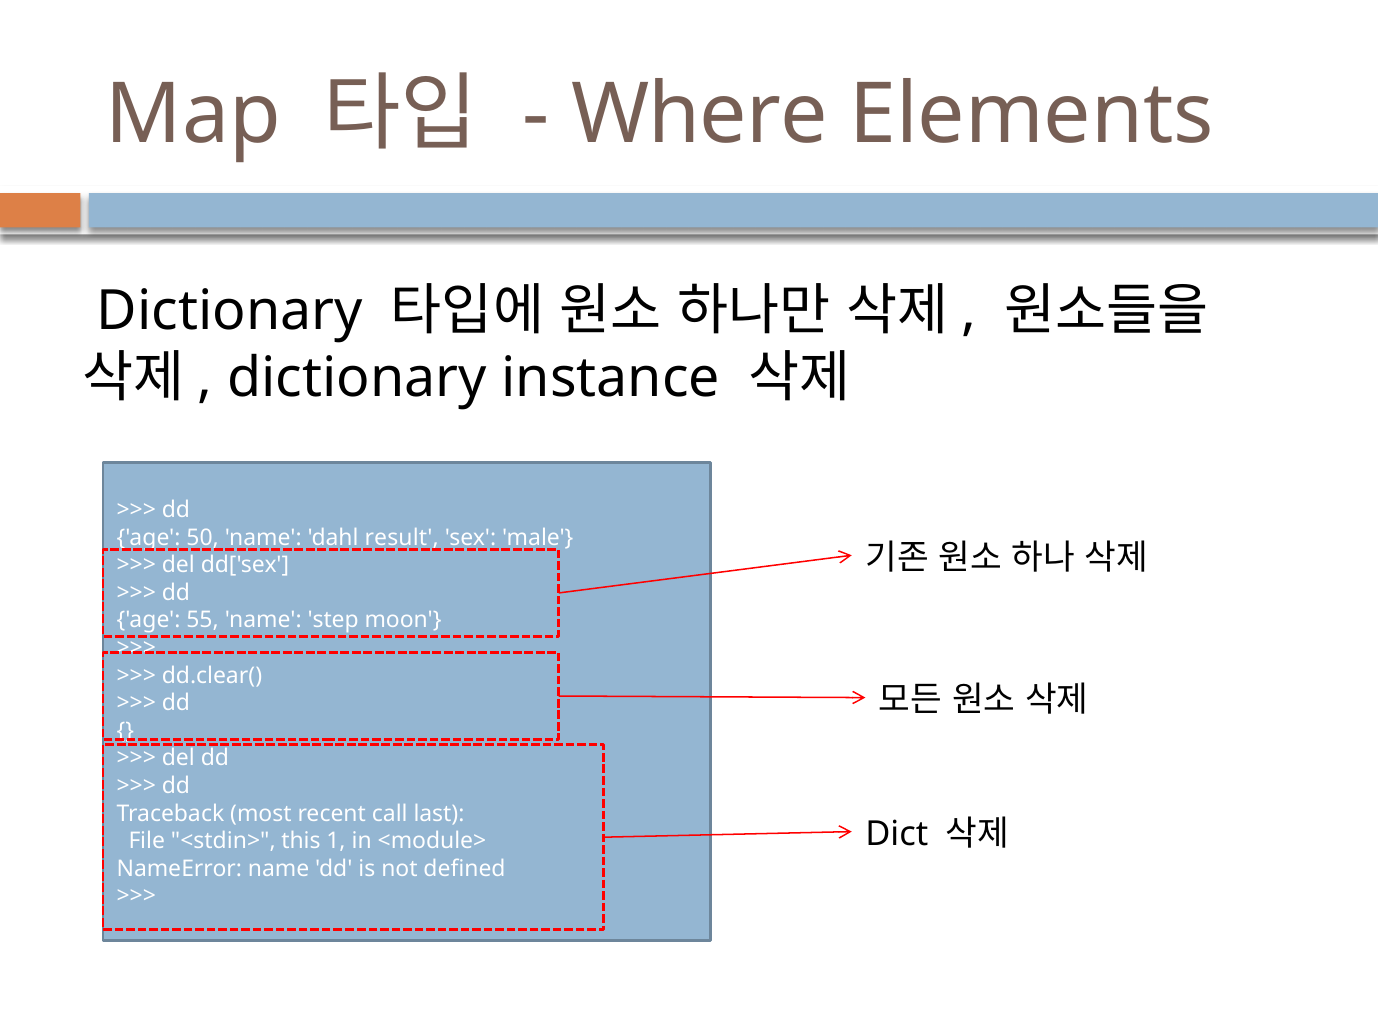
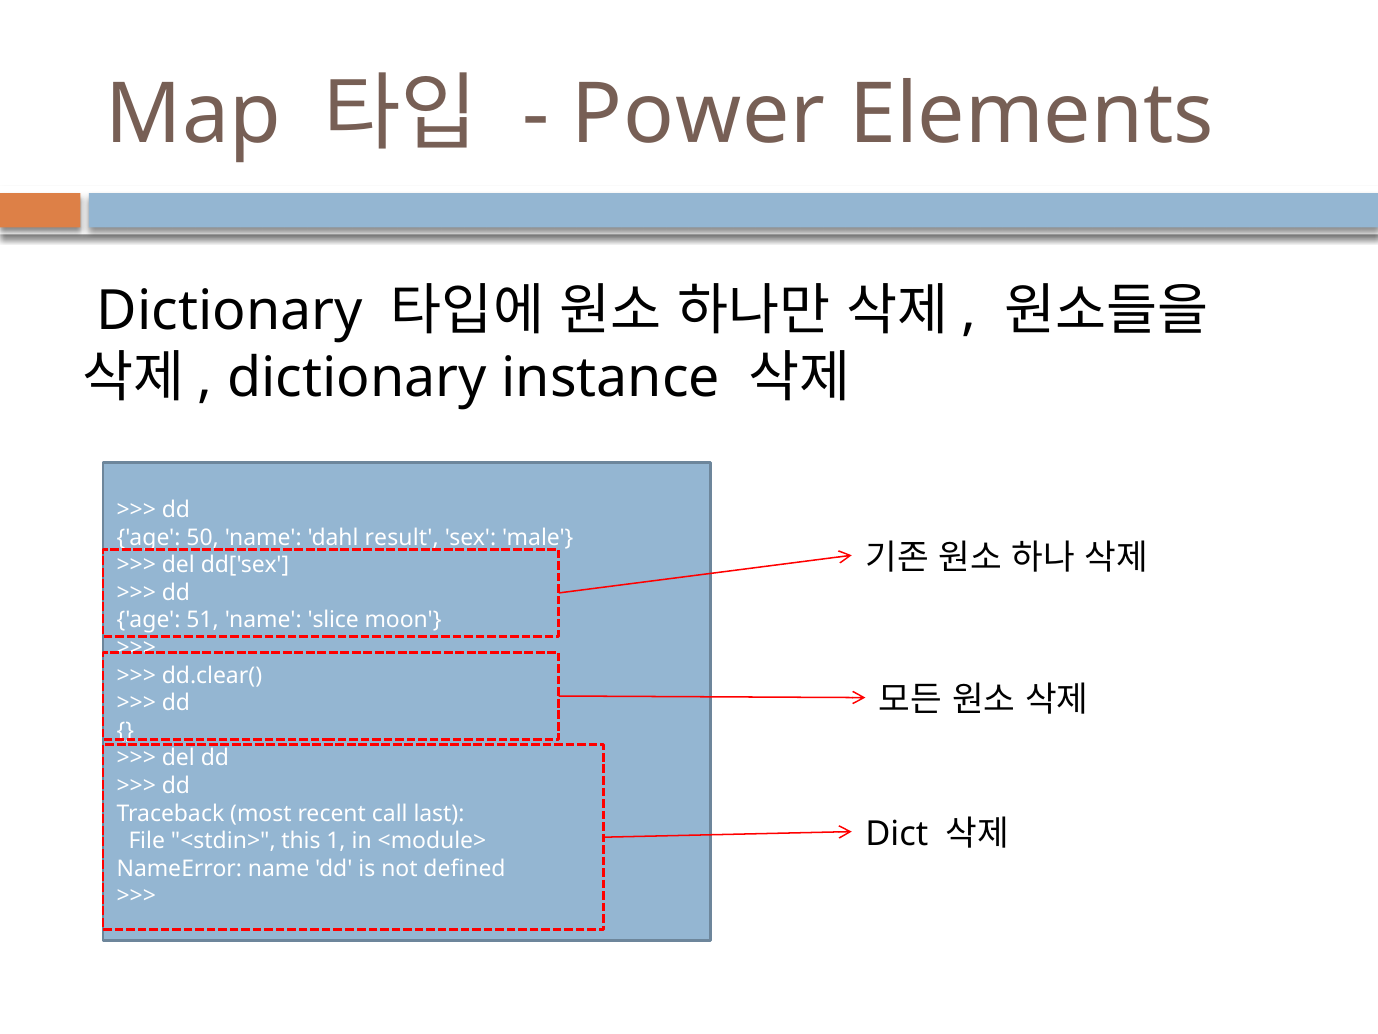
Where: Where -> Power (699, 115)
55: 55 -> 51 (203, 620)
step: step -> slice (333, 620)
